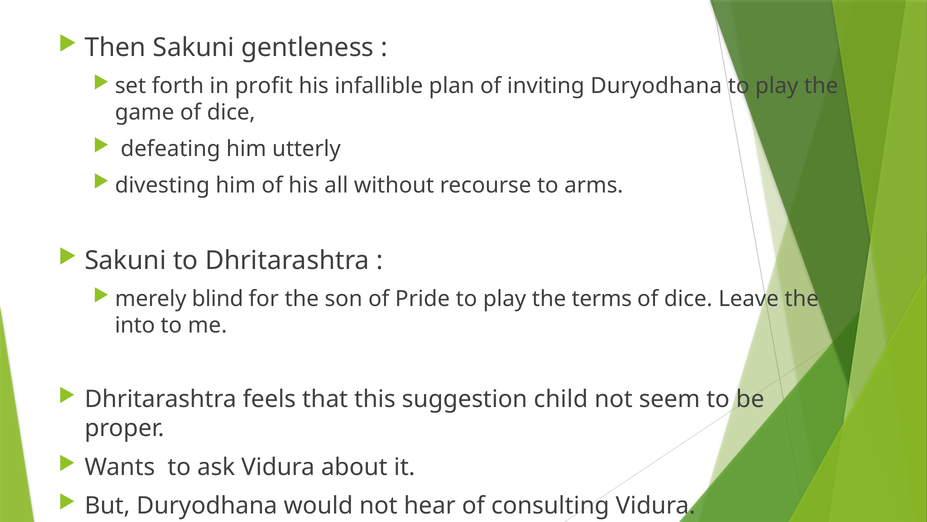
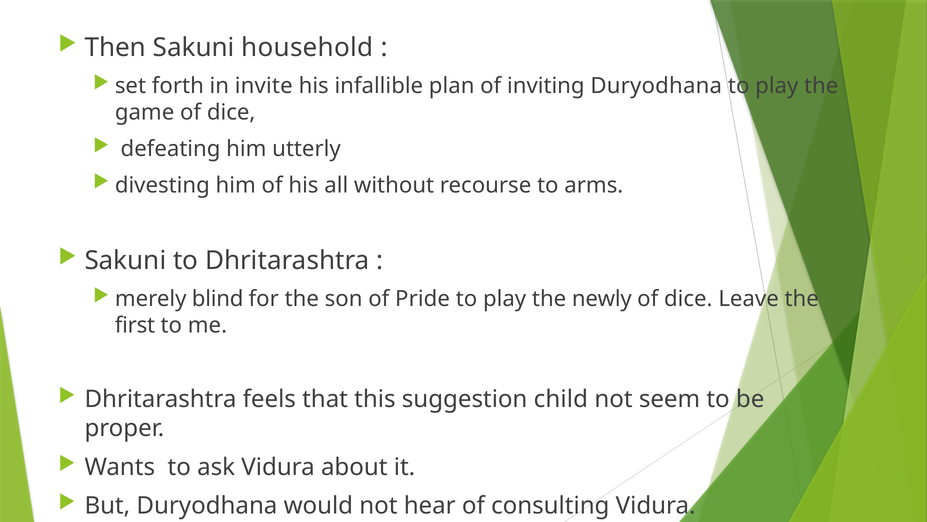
gentleness: gentleness -> household (307, 47)
profit: profit -> invite (264, 86)
terms: terms -> newly (602, 299)
into: into -> first (135, 325)
